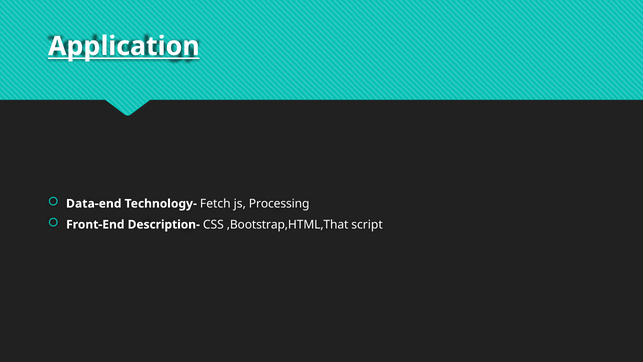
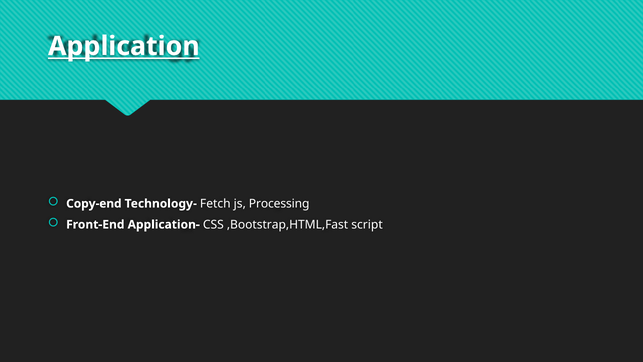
Data-end: Data-end -> Copy-end (94, 203)
Description-: Description- -> Application- (164, 224)
,Bootstrap,HTML,That: ,Bootstrap,HTML,That -> ,Bootstrap,HTML,Fast (288, 224)
